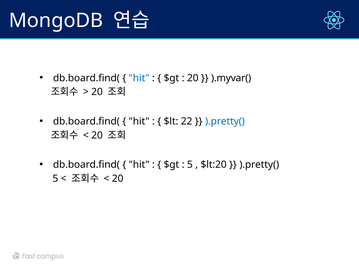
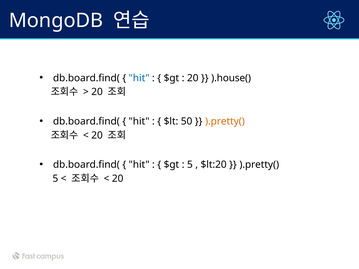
).myvar(: ).myvar( -> ).house( (231, 78)
22: 22 -> 50 (187, 121)
).pretty( colour: blue -> orange (225, 121)
